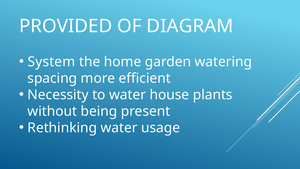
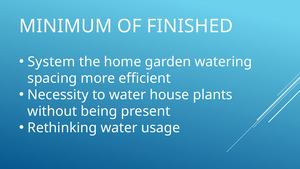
PROVIDED: PROVIDED -> MINIMUM (66, 26)
DIAGRAM: DIAGRAM -> FINISHED (190, 26)
